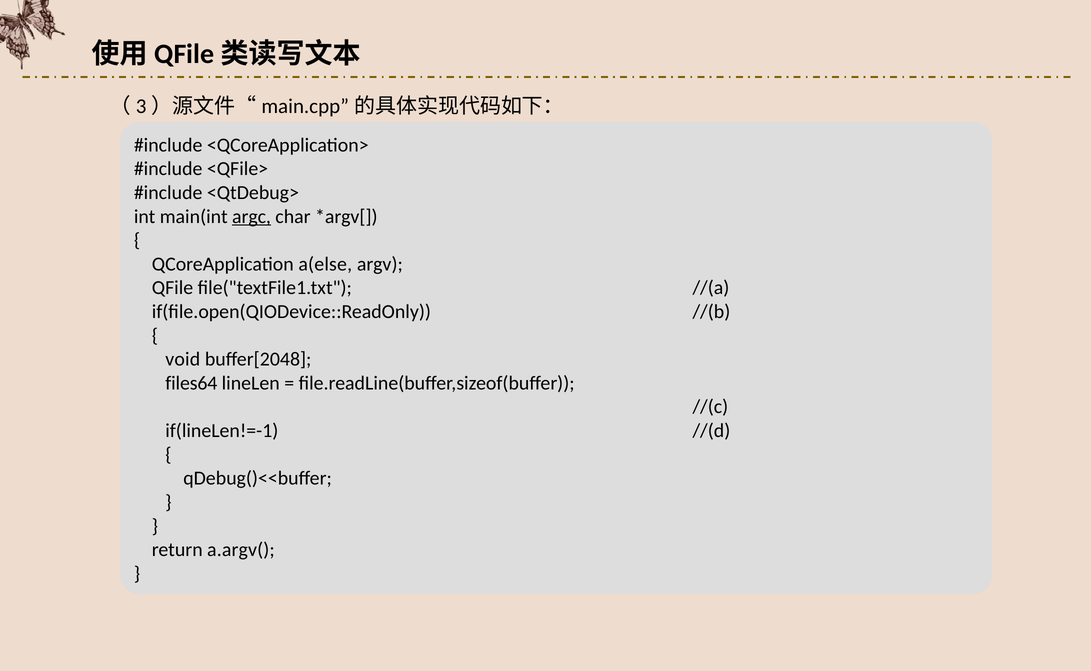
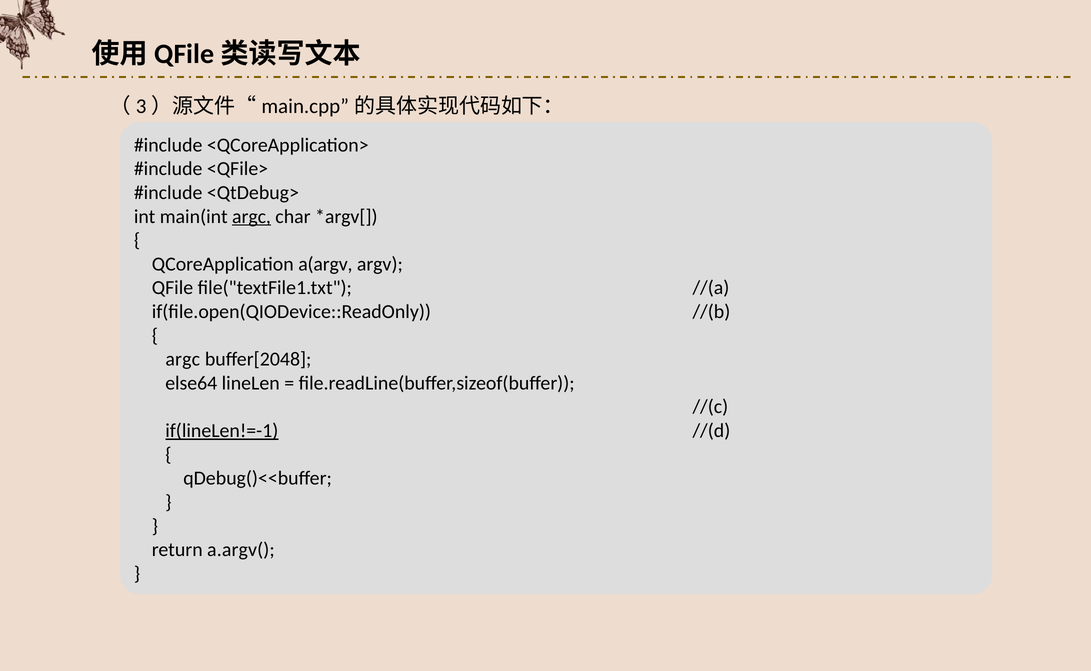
a(else: a(else -> a(argv (325, 264)
void: void -> argc (183, 359)
files64: files64 -> else64 (191, 383)
if(lineLen!=-1 underline: none -> present (222, 431)
